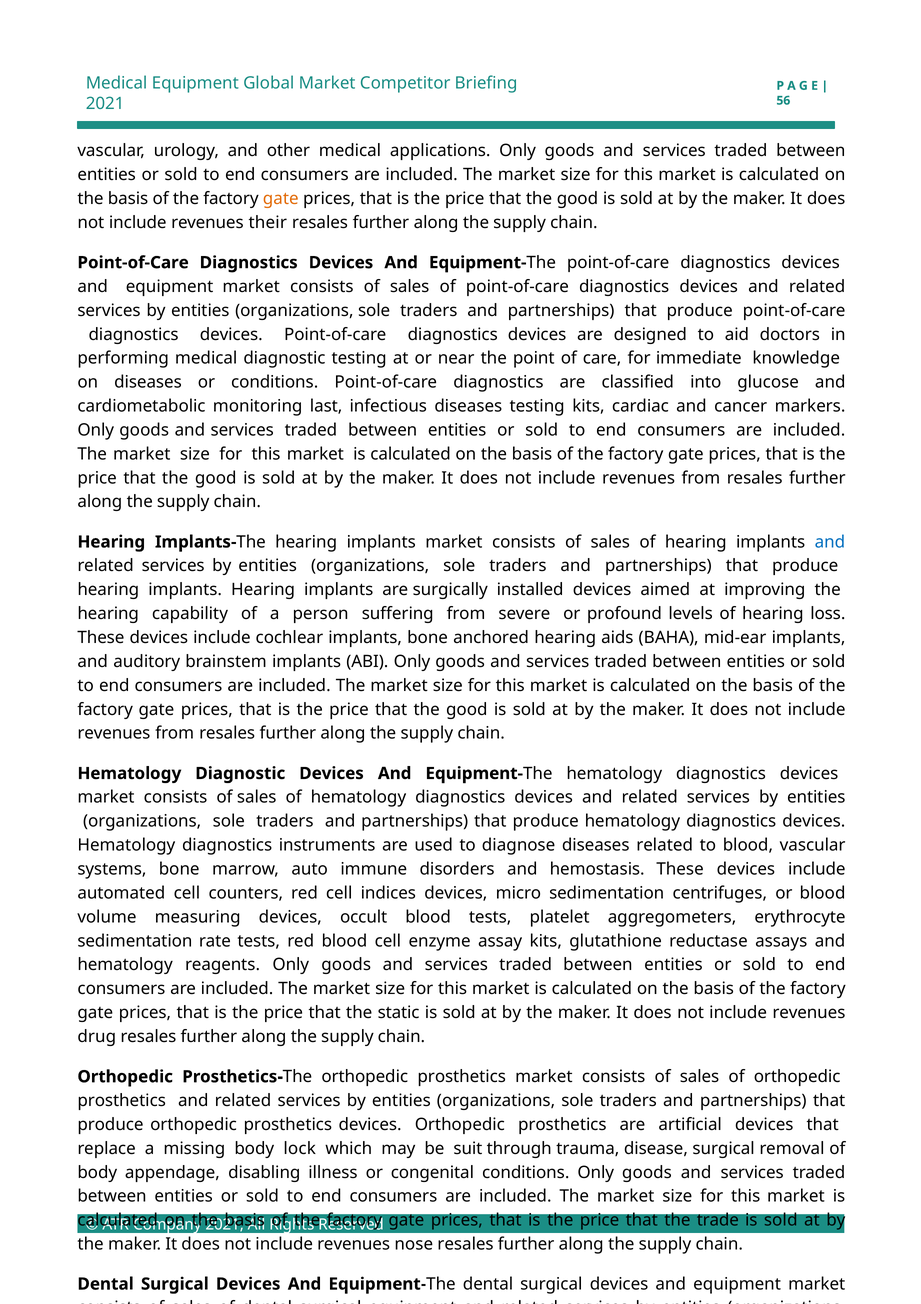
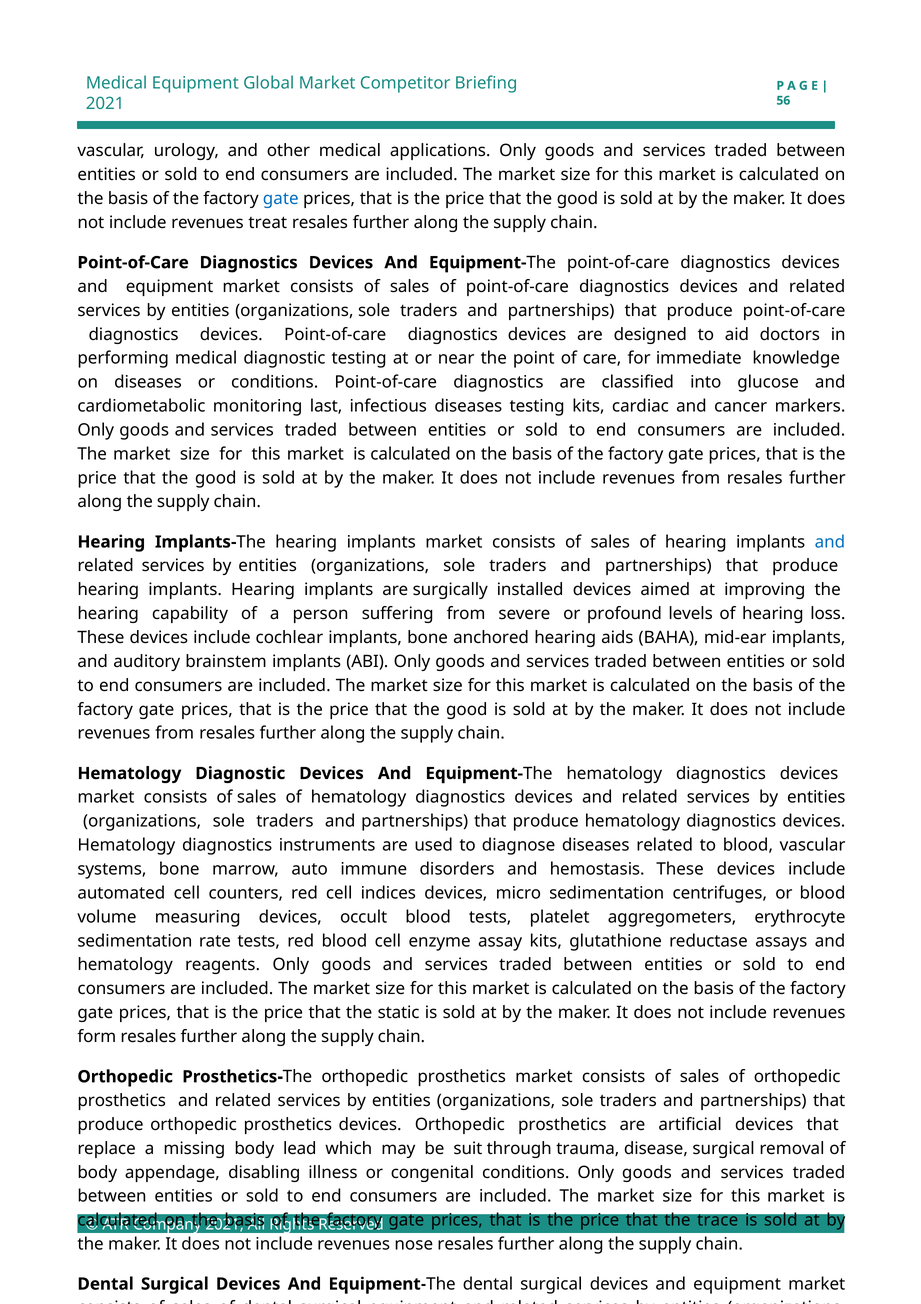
gate colour: orange -> blue (281, 199)
their: their -> treat (268, 222)
drug: drug -> form (97, 1036)
lock: lock -> lead (300, 1148)
trade: trade -> trace (718, 1220)
